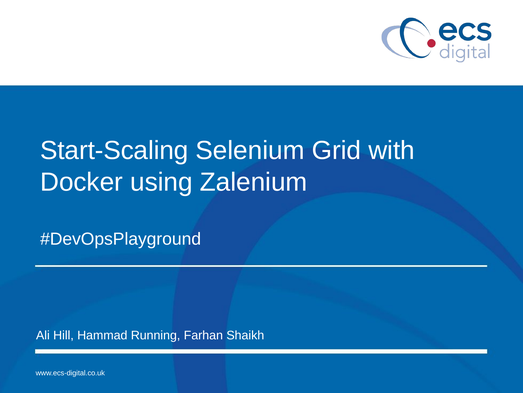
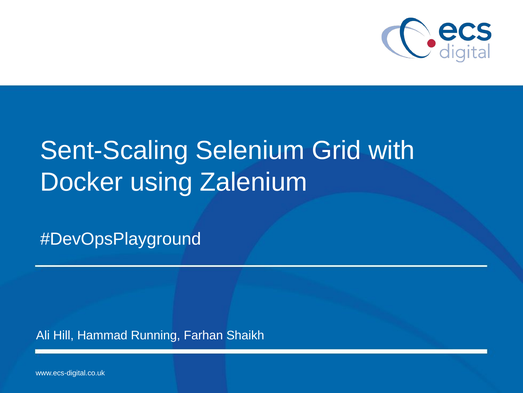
Start-Scaling: Start-Scaling -> Sent-Scaling (114, 150)
